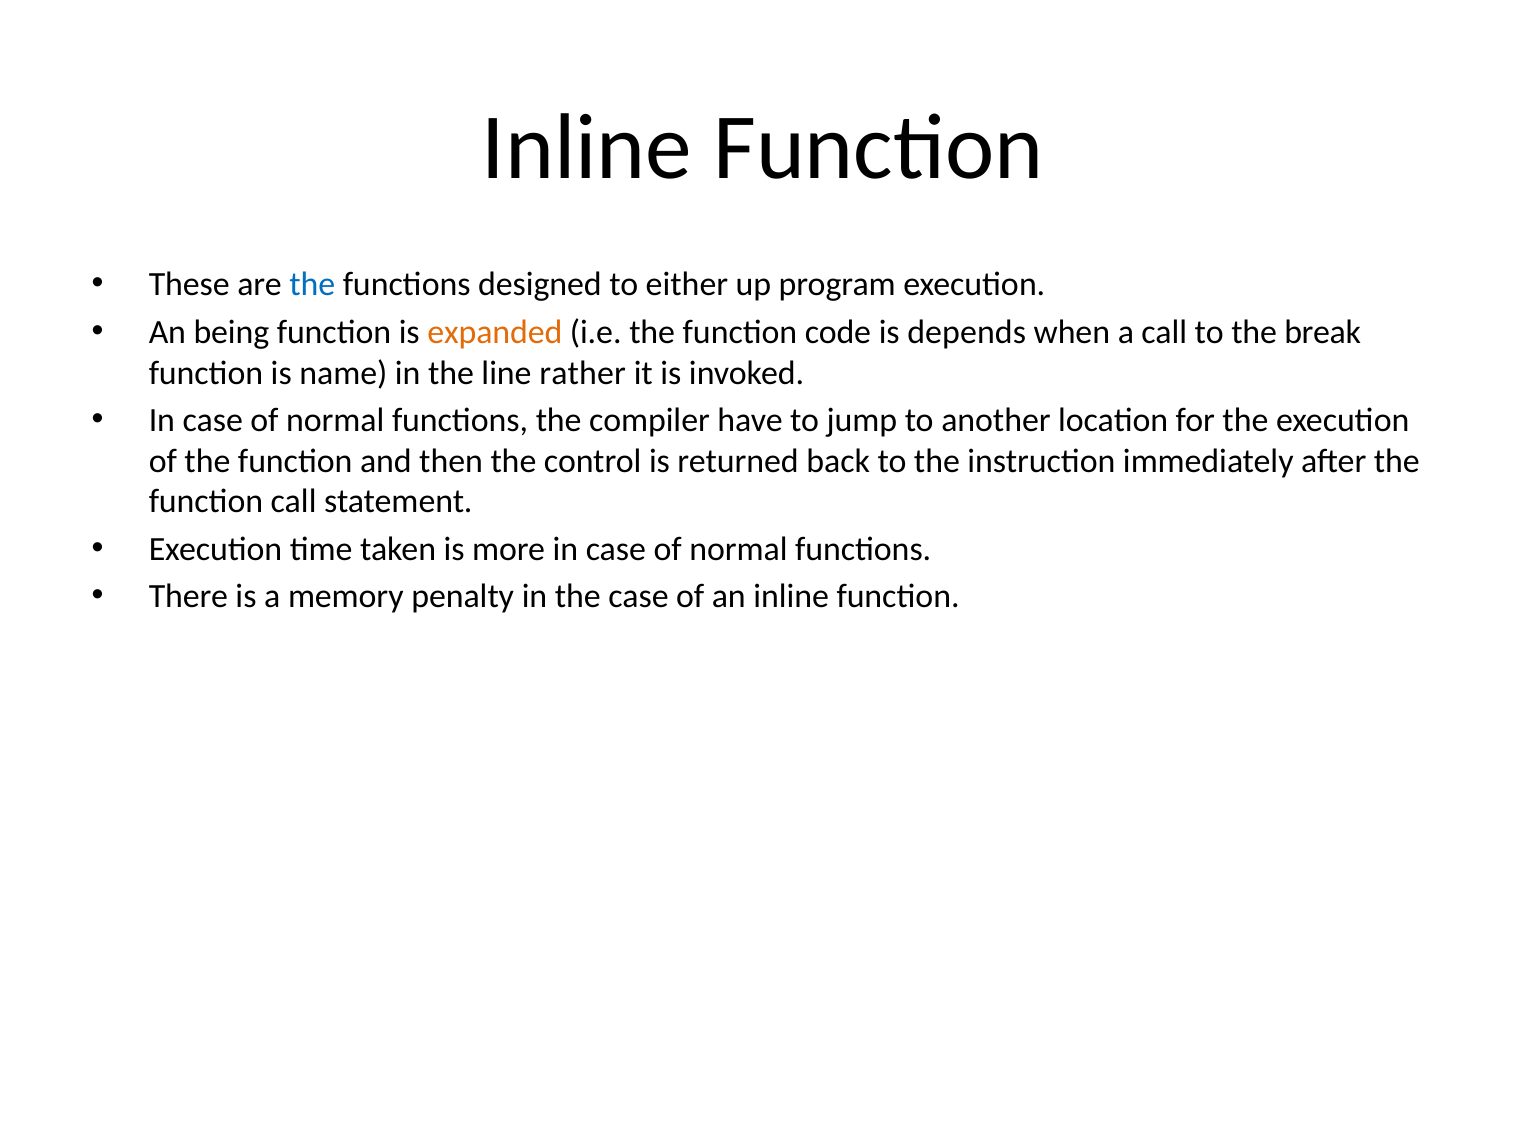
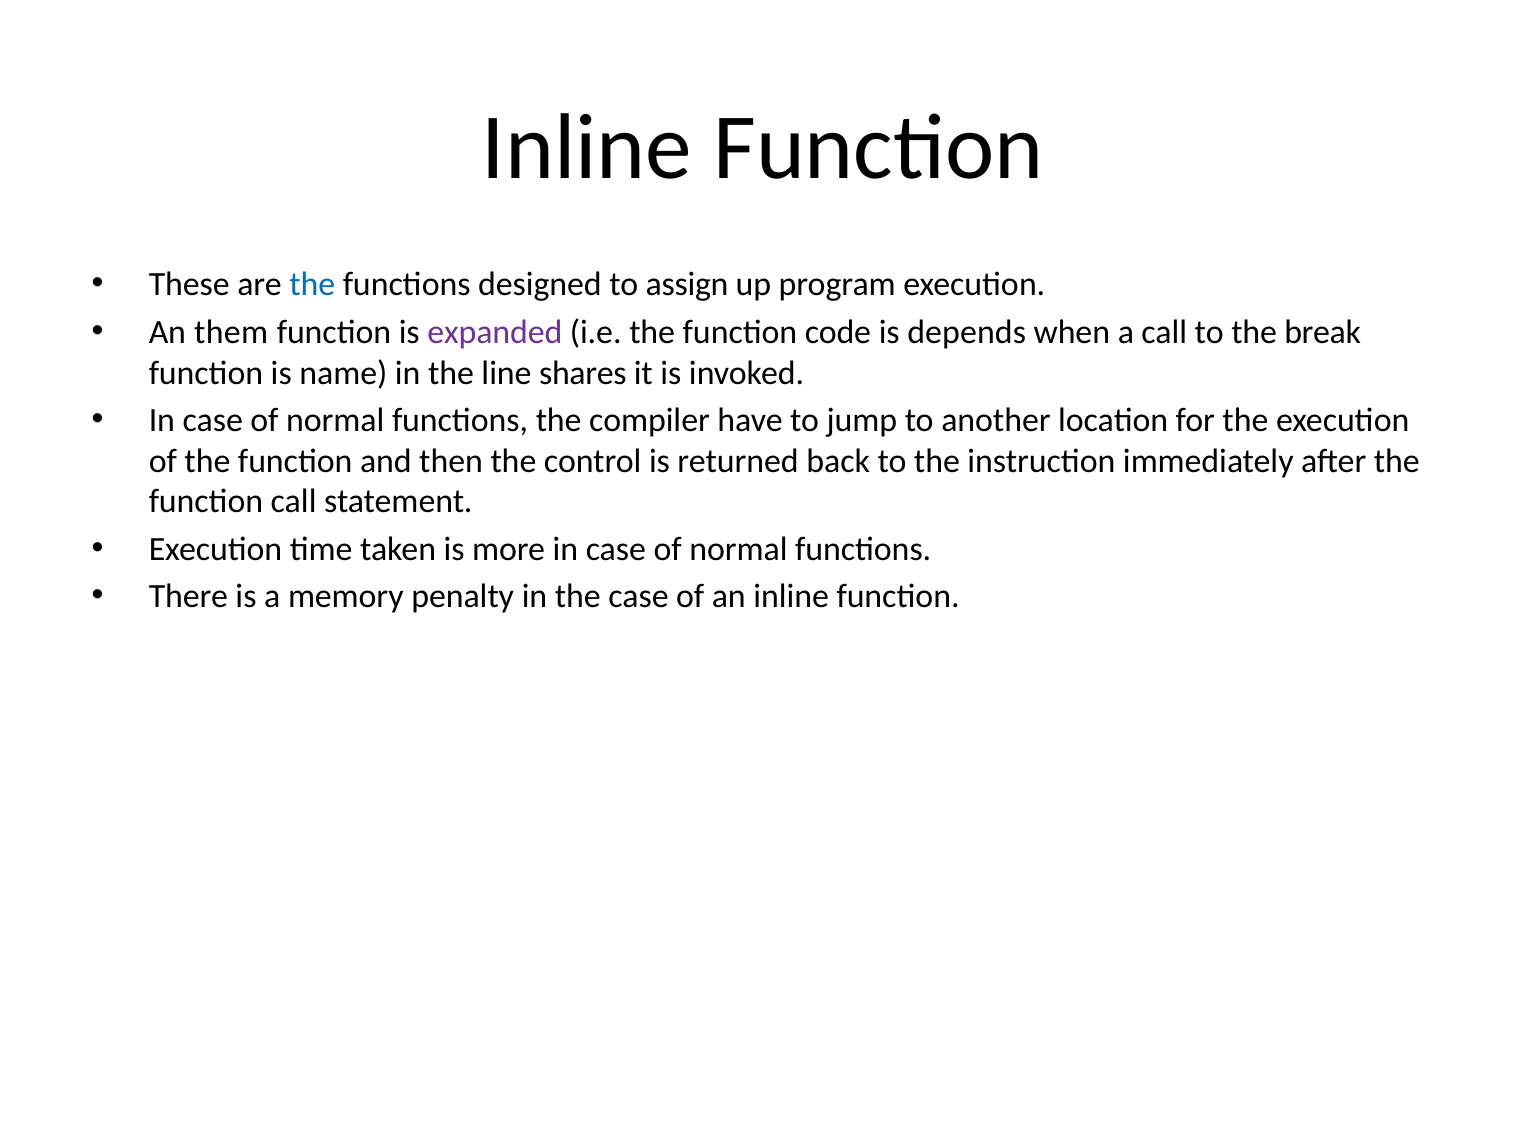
either: either -> assign (687, 285)
being: being -> them (231, 332)
expanded colour: orange -> purple (495, 332)
rather: rather -> shares (583, 373)
